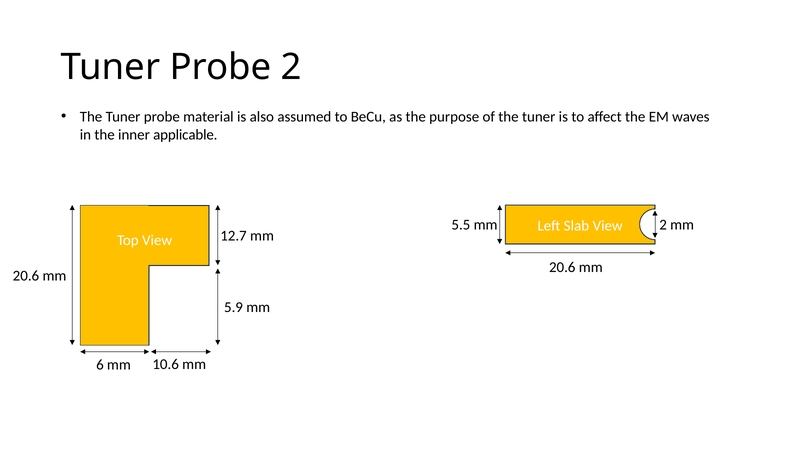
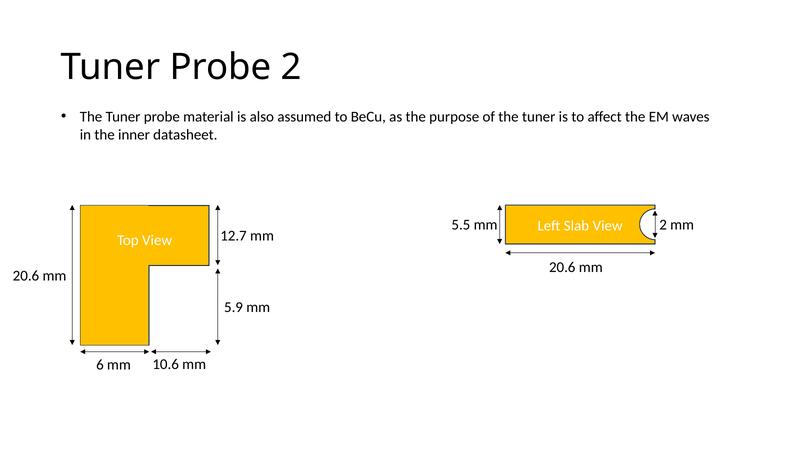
applicable: applicable -> datasheet (185, 135)
